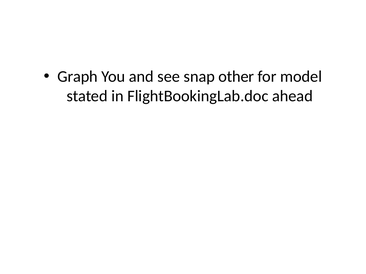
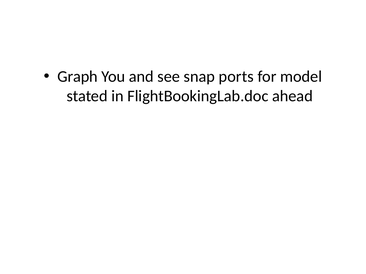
other: other -> ports (236, 77)
